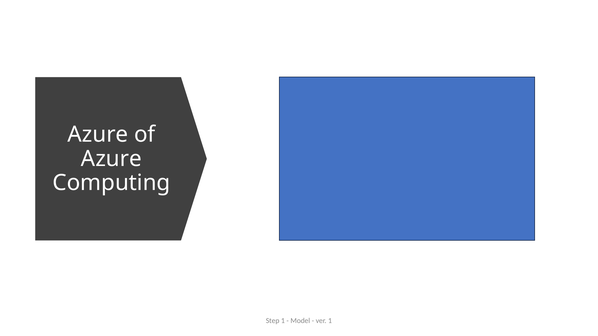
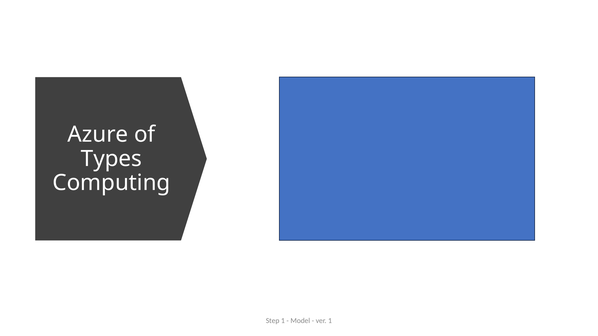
Azure: Azure -> Types (111, 159)
